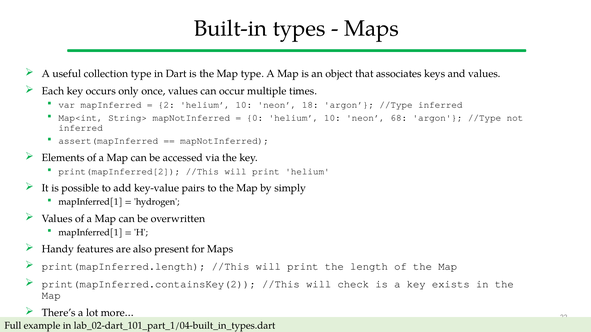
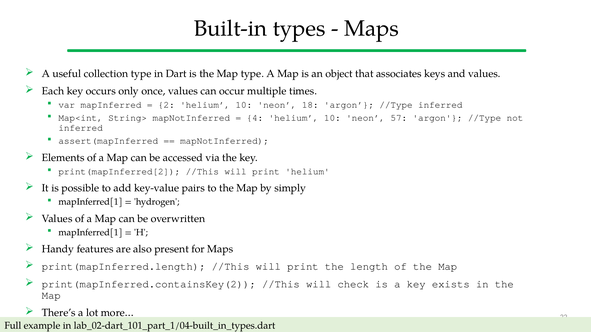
0: 0 -> 4 (255, 118)
68: 68 -> 57 (399, 118)
